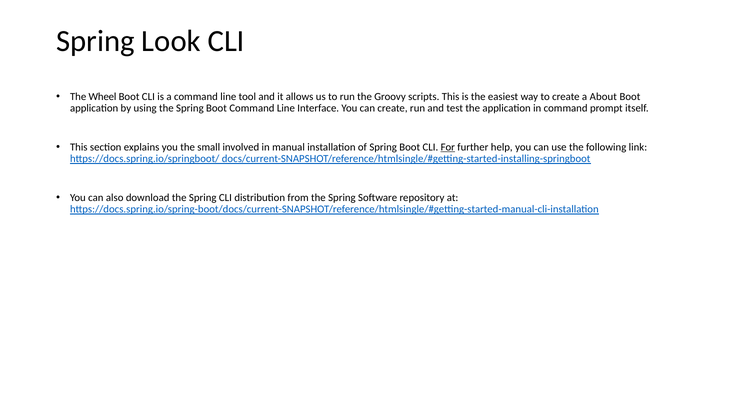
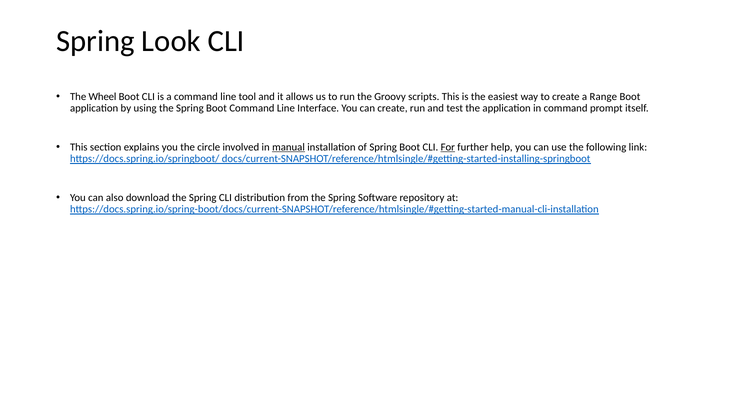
About: About -> Range (603, 97)
small: small -> circle (209, 147)
manual underline: none -> present (289, 147)
